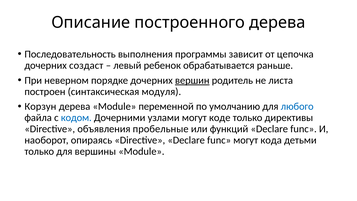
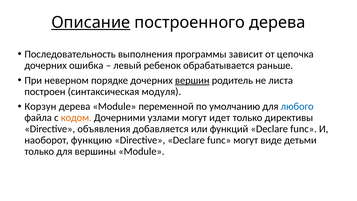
Описание underline: none -> present (91, 23)
создаст: создаст -> ошибка (86, 65)
кодом colour: blue -> orange (76, 118)
коде: коде -> идет (220, 118)
пробельные: пробельные -> добавляется (161, 129)
опираясь: опираясь -> функцию (91, 140)
кода: кода -> виде (271, 140)
